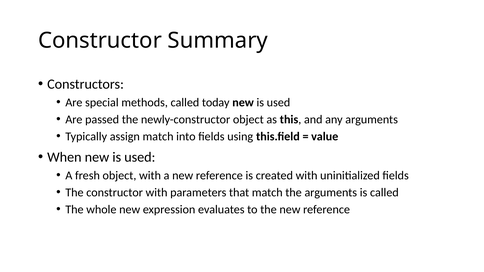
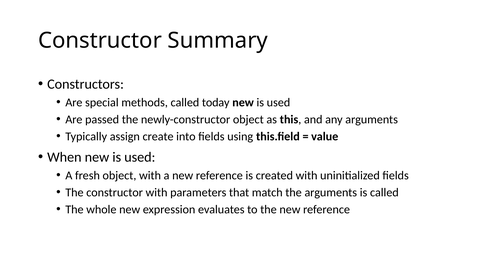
assign match: match -> create (158, 137)
